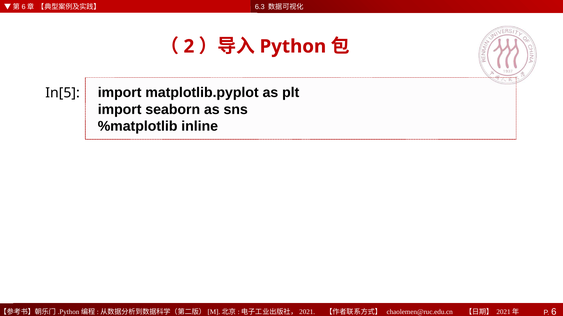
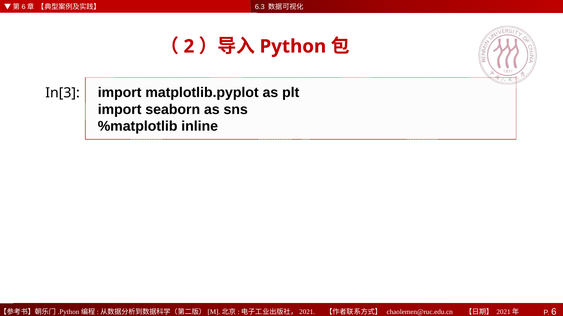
In[5: In[5 -> In[3 (63, 93)
